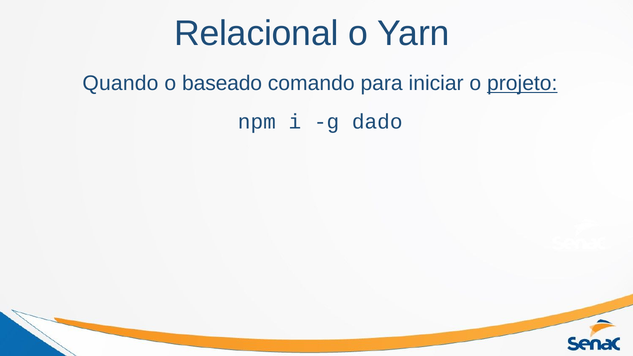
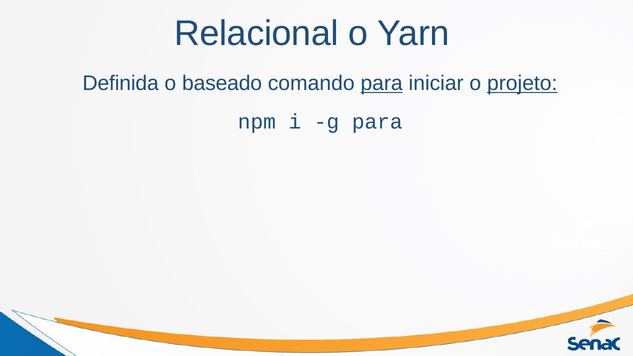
Quando: Quando -> Definida (121, 83)
para underline: none -> present (382, 83)
g dado: dado -> para (377, 122)
